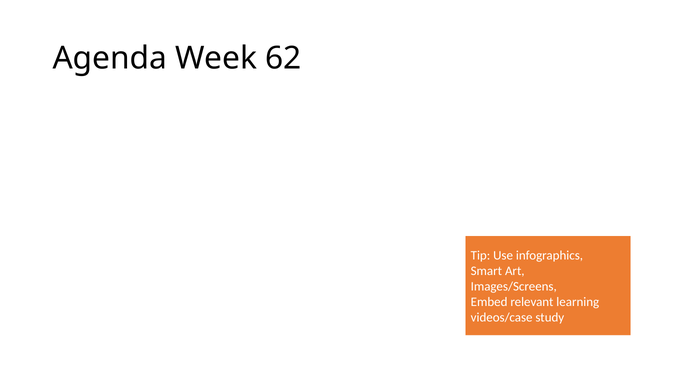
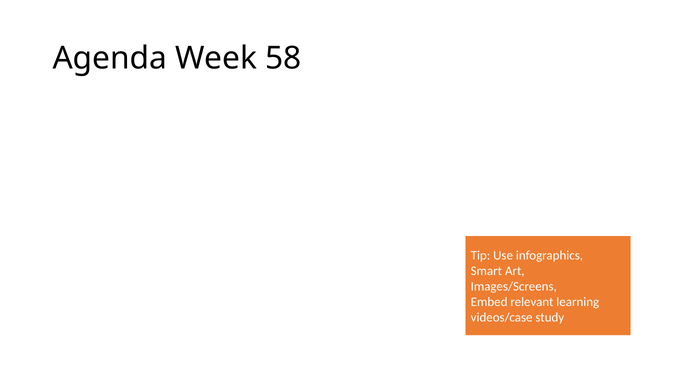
62: 62 -> 58 (283, 58)
